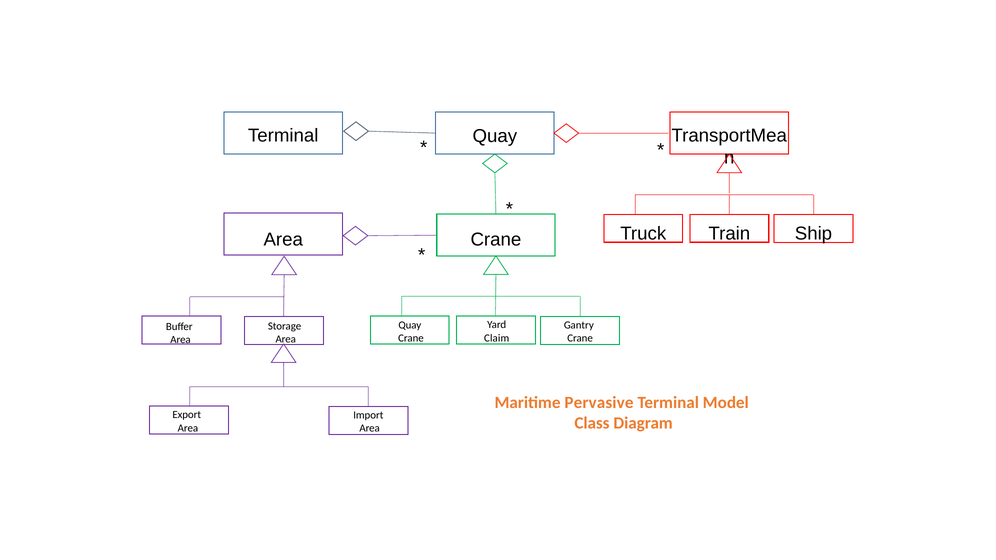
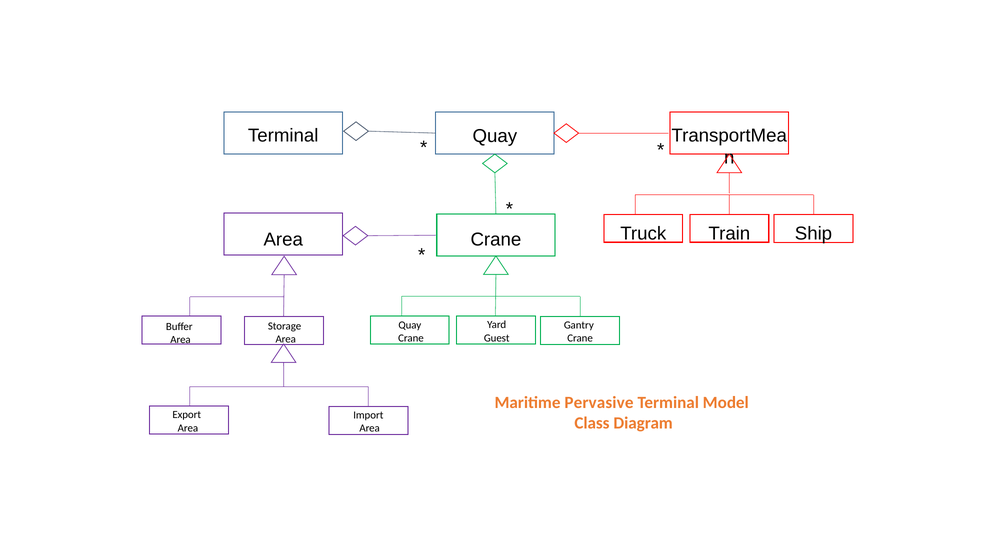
Claim: Claim -> Guest (497, 338)
